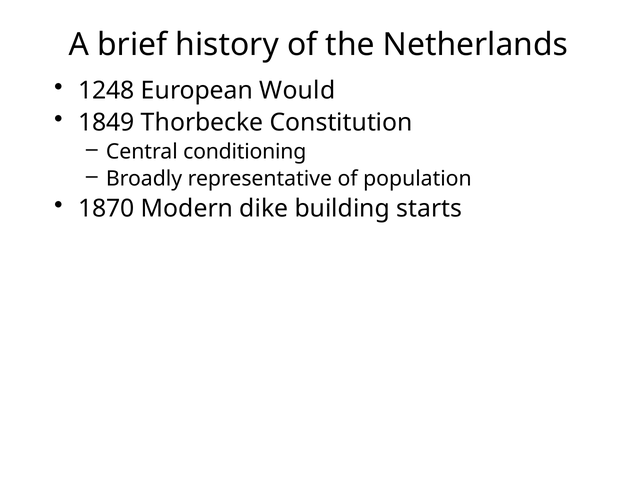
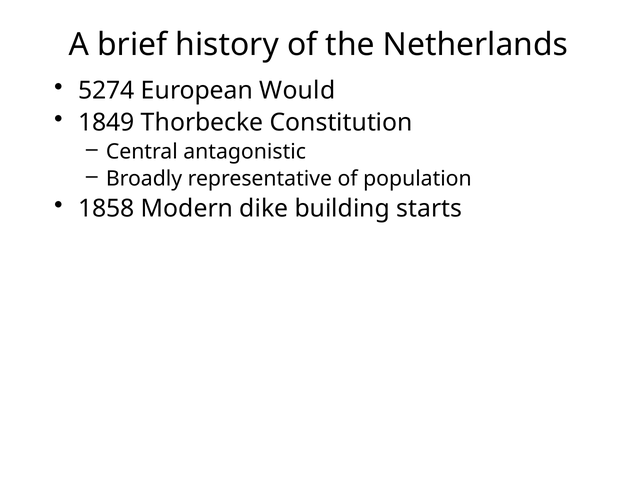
1248: 1248 -> 5274 (106, 91)
conditioning: conditioning -> antagonistic (245, 152)
1870: 1870 -> 1858 (106, 209)
